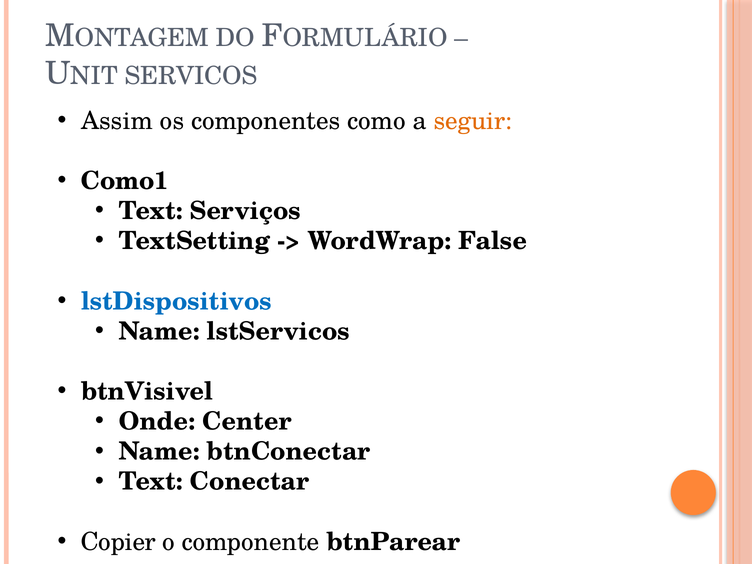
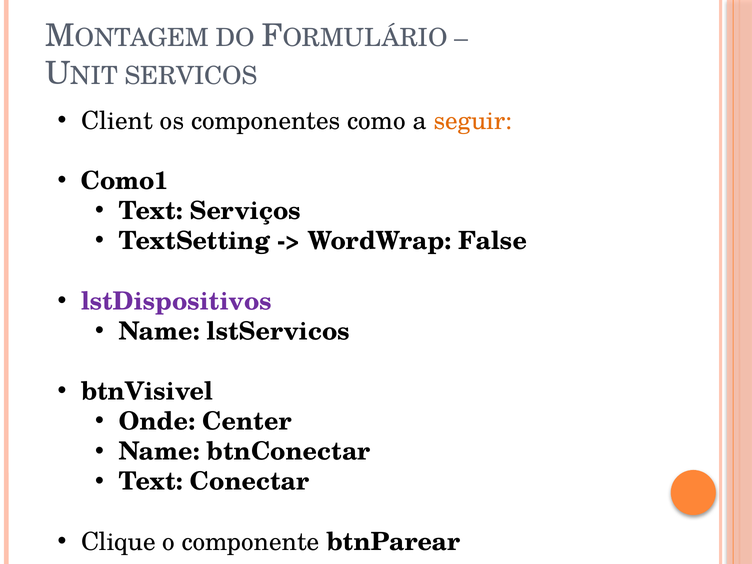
Assim: Assim -> Client (117, 121)
lstDispositivos colour: blue -> purple (176, 301)
Copier: Copier -> Clique (118, 542)
